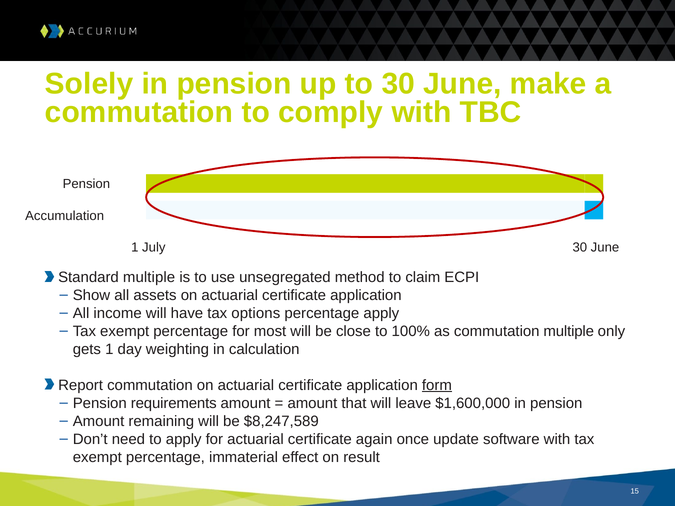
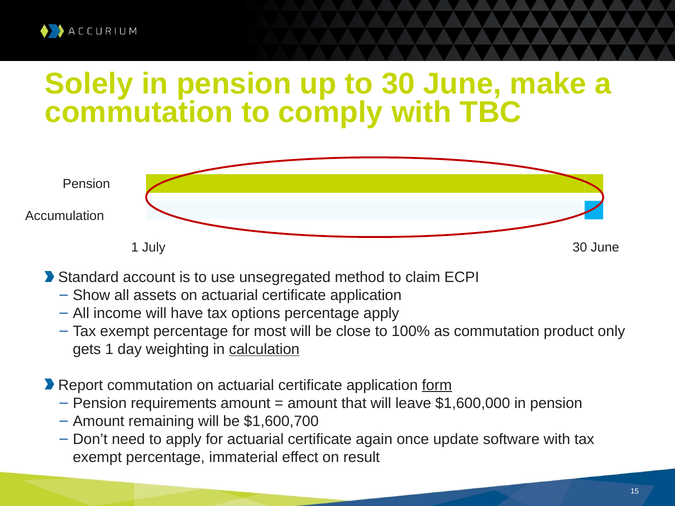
Standard multiple: multiple -> account (149, 277)
commutation multiple: multiple -> product (569, 331)
calculation underline: none -> present (264, 349)
$8,247,589: $8,247,589 -> $1,600,700 (281, 421)
